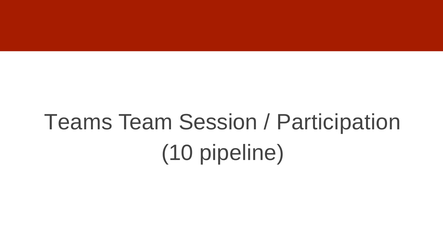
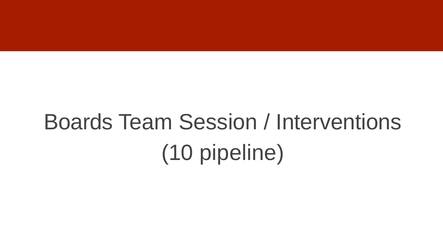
Teams: Teams -> Boards (79, 122)
Participation: Participation -> Interventions (339, 122)
